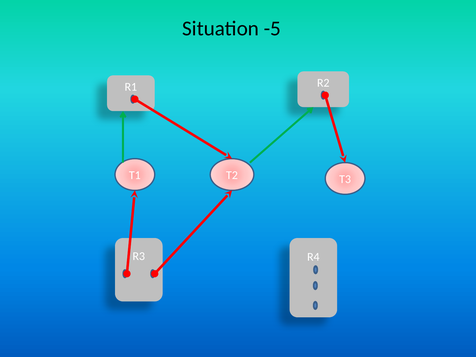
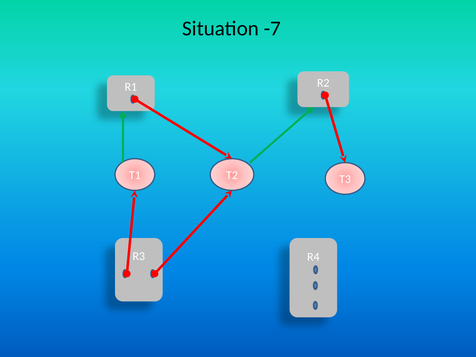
-5: -5 -> -7 (272, 28)
